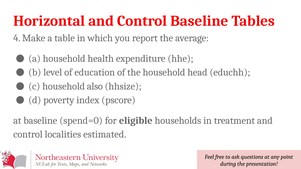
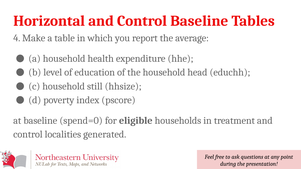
also: also -> still (95, 86)
estimated: estimated -> generated (105, 135)
